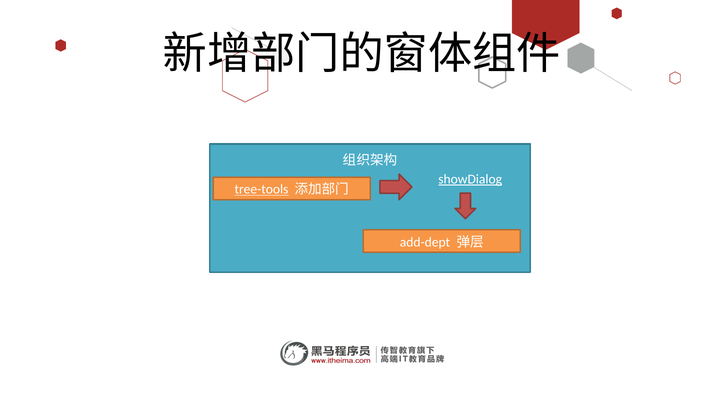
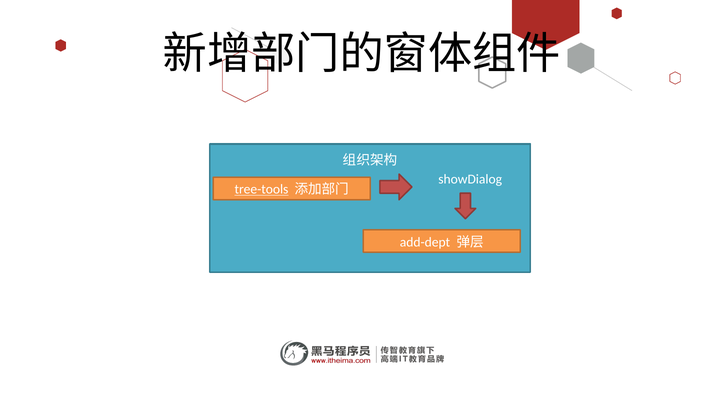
showDialog underline: present -> none (470, 179)
